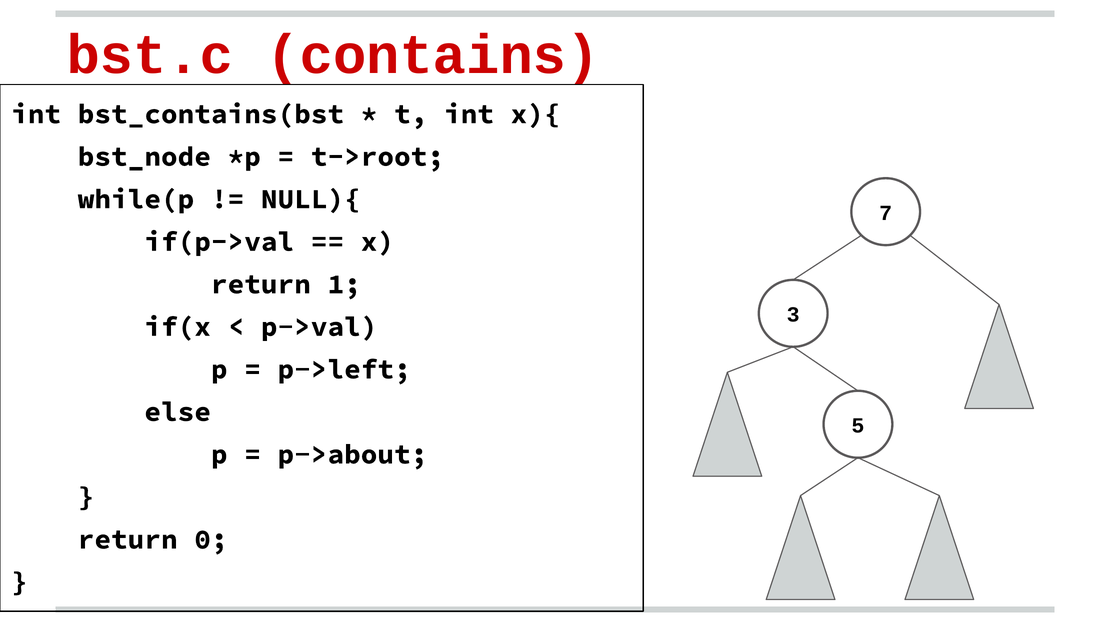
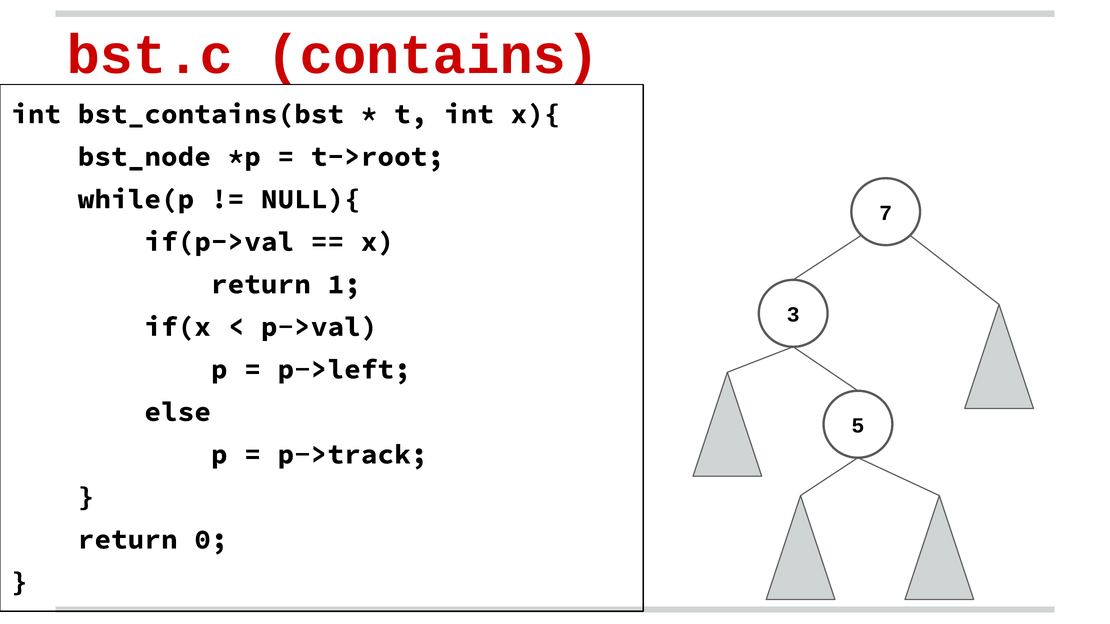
p->about: p->about -> p->track (352, 455)
